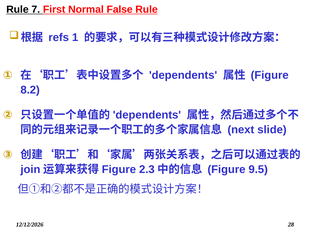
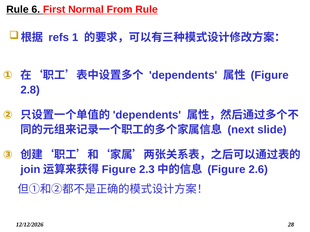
7: 7 -> 6 (36, 10)
False: False -> From (120, 10)
8.2: 8.2 -> 2.8 (30, 90)
9.5: 9.5 -> 2.6 (258, 170)
